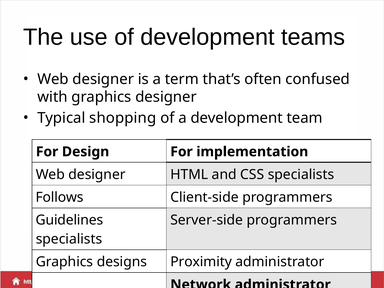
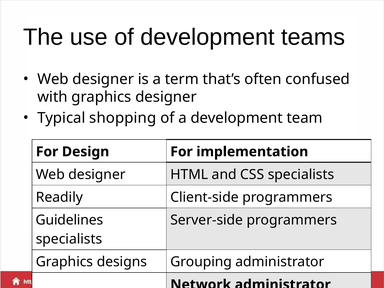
Follows: Follows -> Readily (59, 197)
Proximity: Proximity -> Grouping (201, 262)
